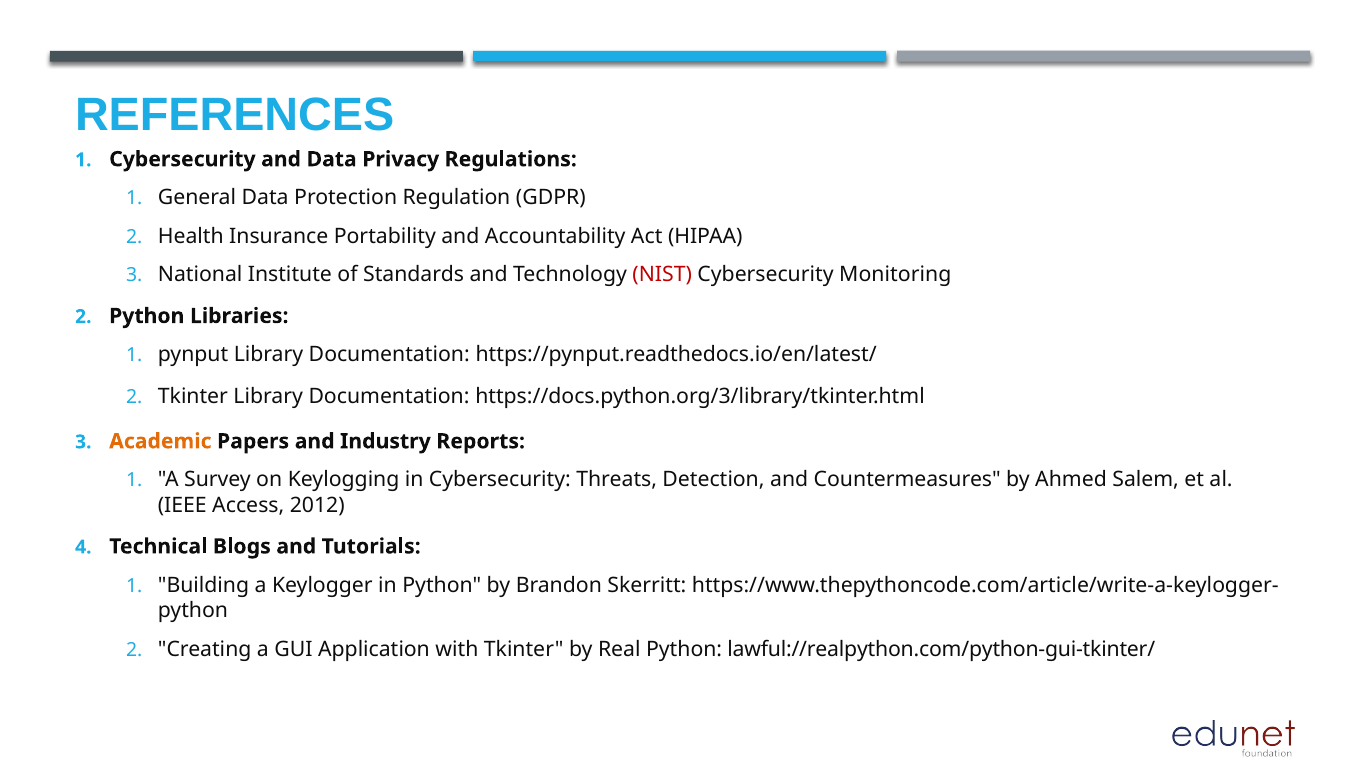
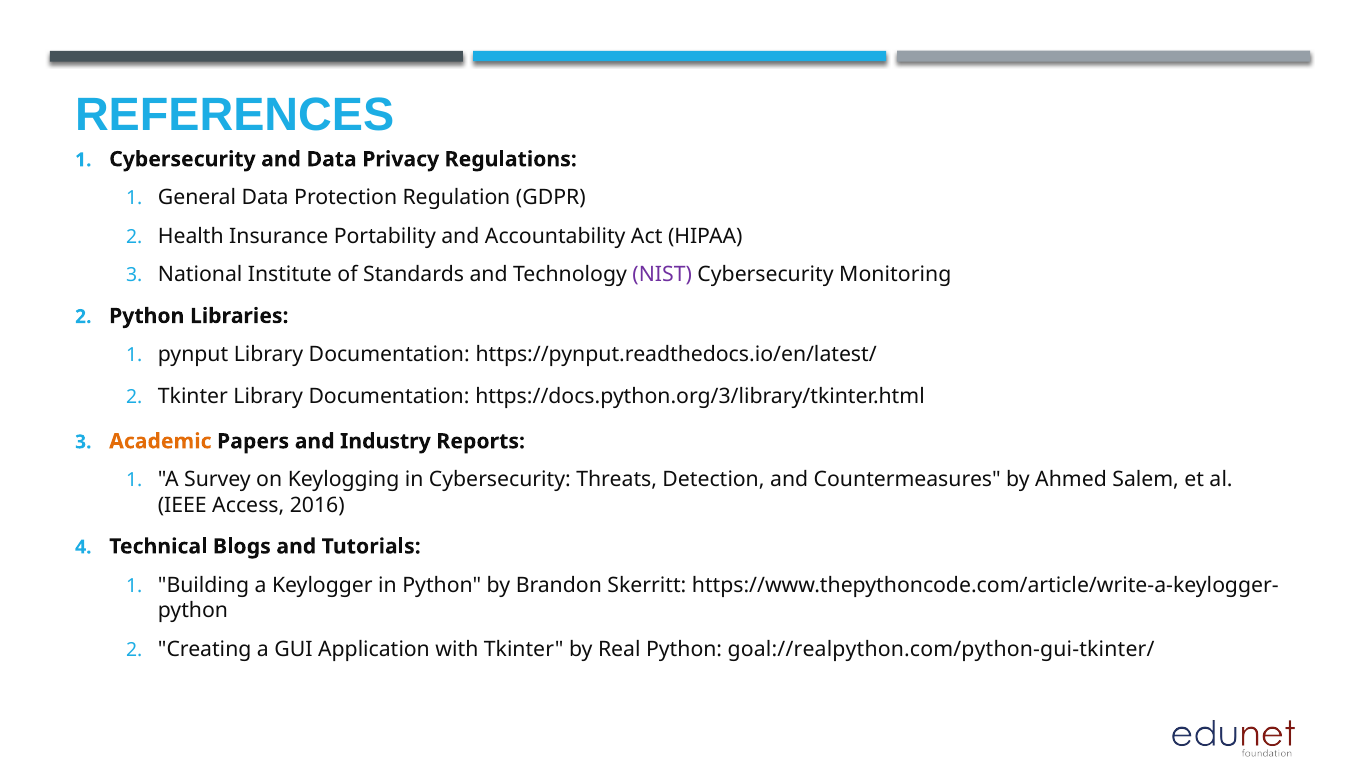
NIST colour: red -> purple (662, 275)
2012: 2012 -> 2016 (317, 505)
lawful://realpython.com/python-gui-tkinter/: lawful://realpython.com/python-gui-tkinter/ -> goal://realpython.com/python-gui-tkinter/ (941, 649)
